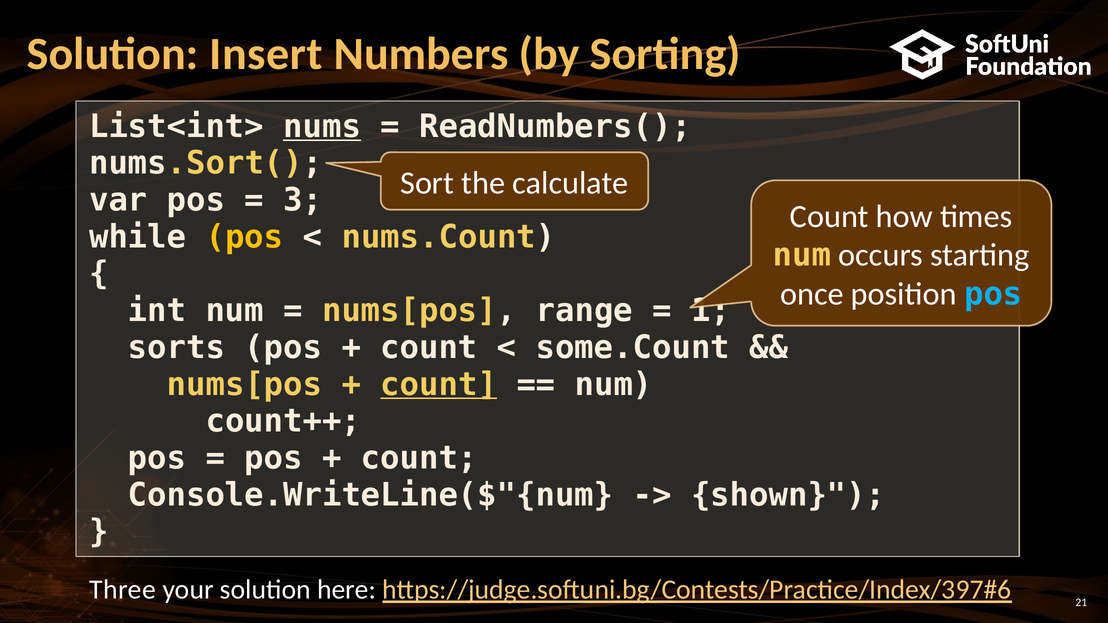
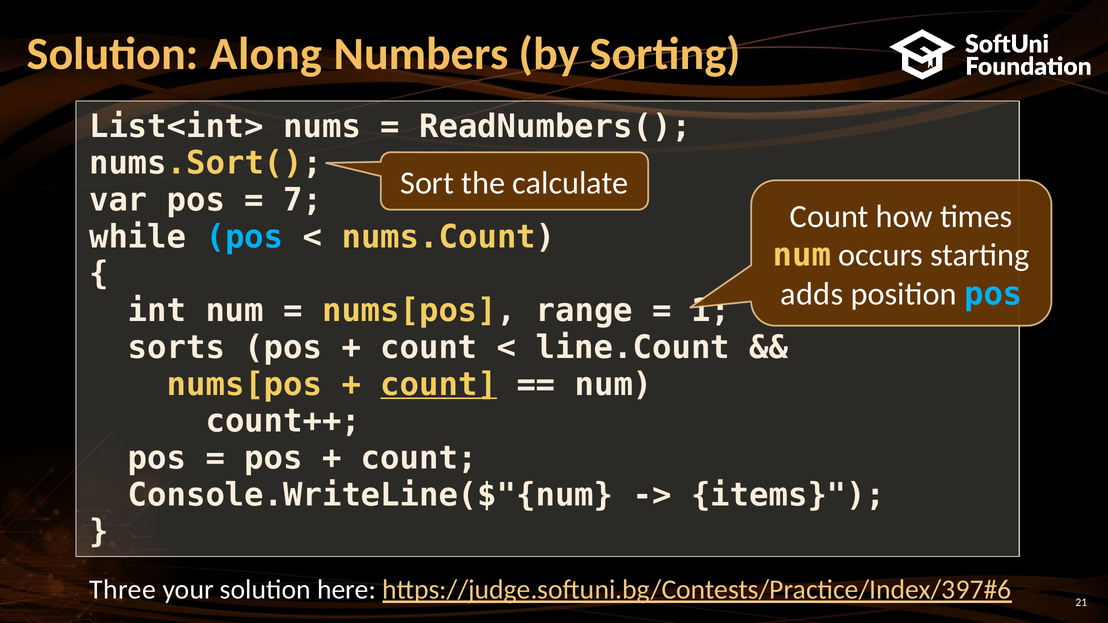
Insert: Insert -> Along (266, 54)
nums underline: present -> none (322, 126)
3: 3 -> 7 (303, 200)
pos colour: yellow -> light blue (244, 237)
once: once -> adds (812, 294)
some.Count: some.Count -> line.Count (633, 348)
shown: shown -> items (788, 495)
